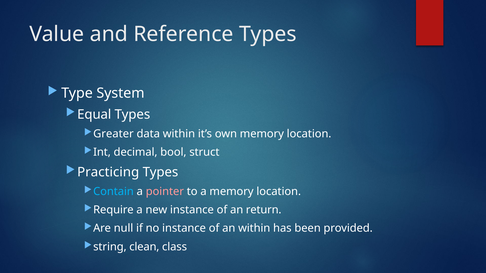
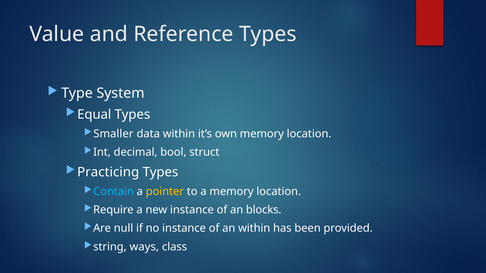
Greater: Greater -> Smaller (113, 134)
pointer colour: pink -> yellow (165, 192)
return: return -> blocks (264, 210)
clean: clean -> ways (144, 247)
